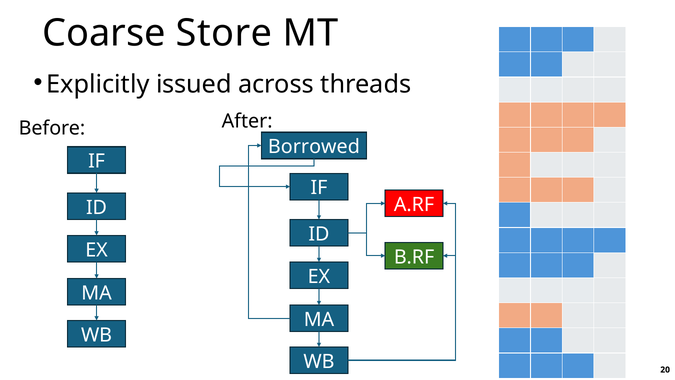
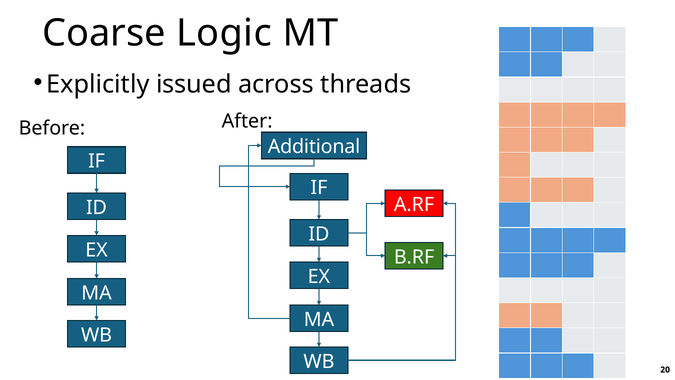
Store: Store -> Logic (224, 33)
Borrowed: Borrowed -> Additional (314, 147)
